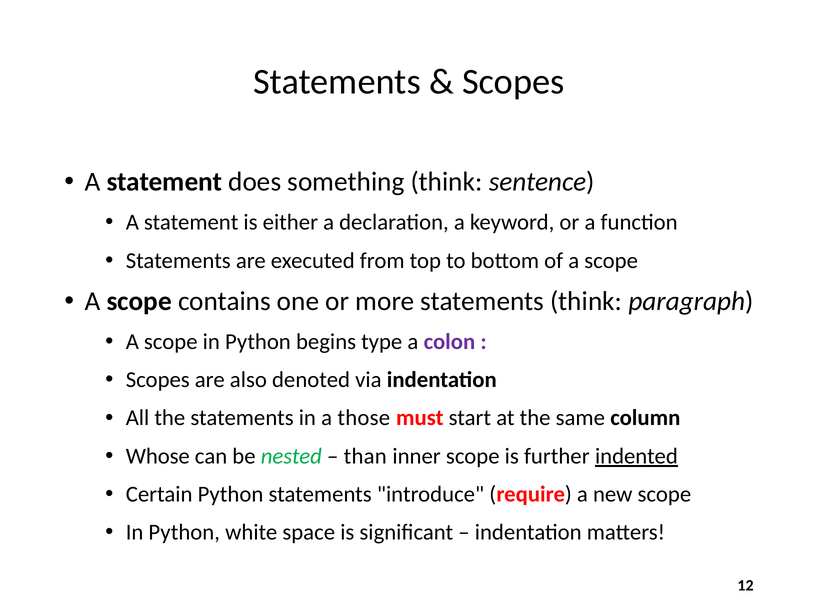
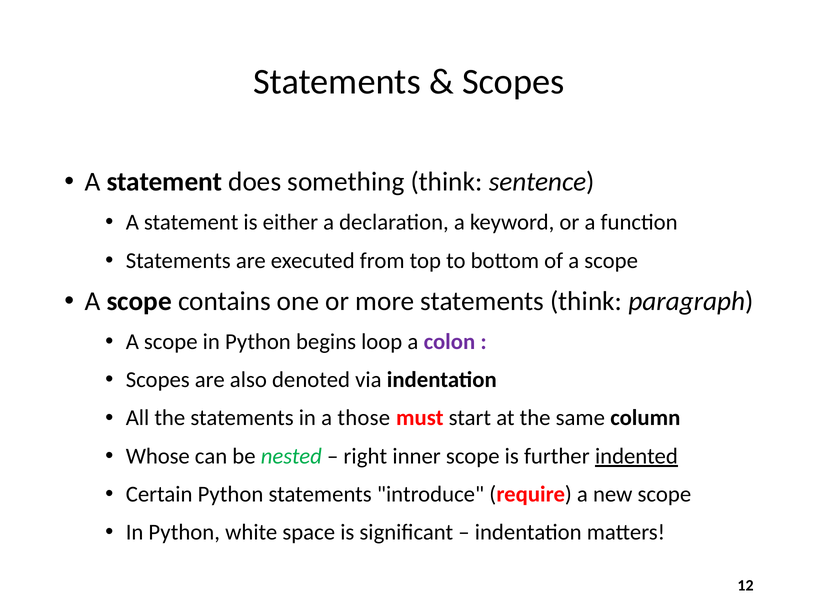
type: type -> loop (382, 342)
than: than -> right (365, 456)
